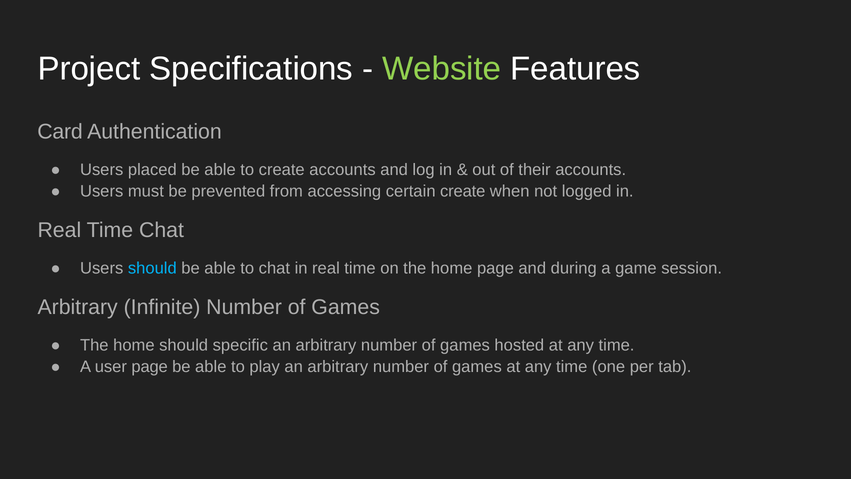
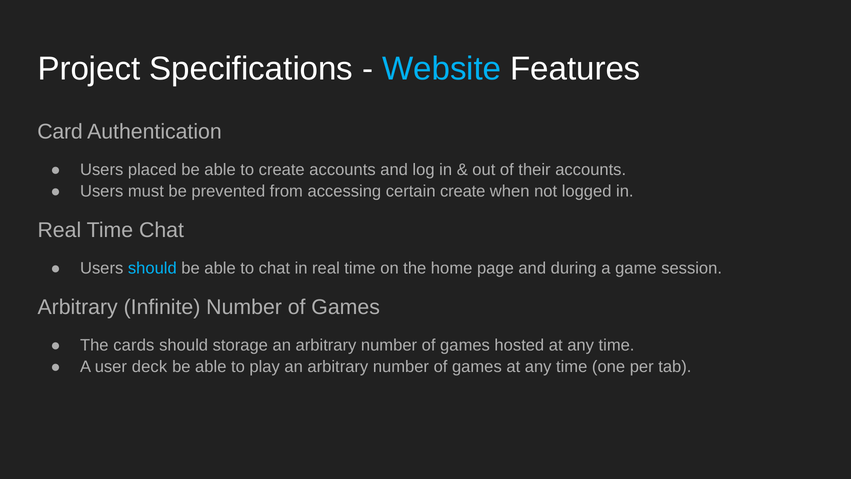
Website colour: light green -> light blue (442, 69)
home: home -> cards (134, 345)
specific: specific -> storage (240, 345)
user page: page -> deck (149, 367)
